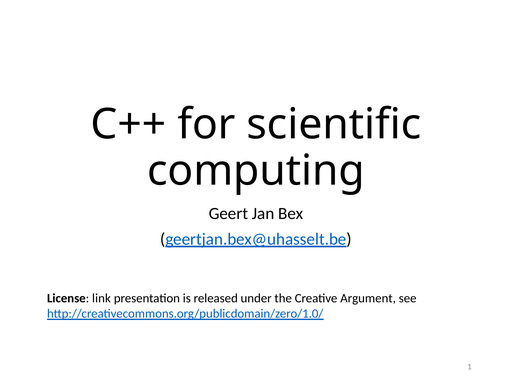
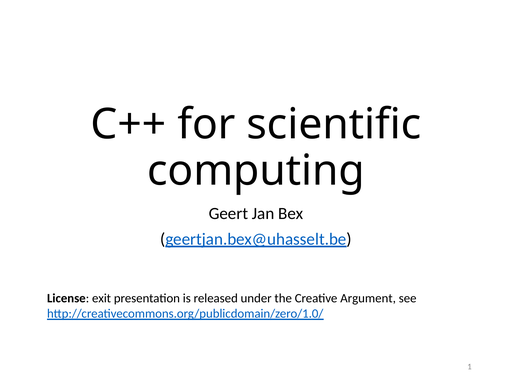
link: link -> exit (102, 298)
